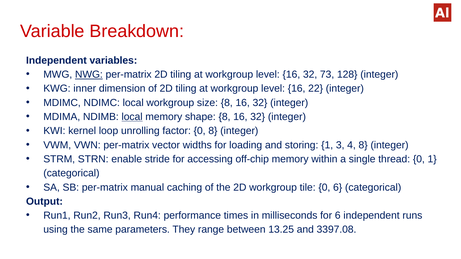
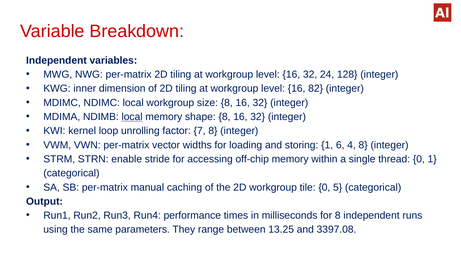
NWG underline: present -> none (89, 75)
73: 73 -> 24 (327, 75)
22: 22 -> 82 (316, 89)
factor 0: 0 -> 7 (200, 131)
3: 3 -> 6 (340, 145)
0 6: 6 -> 5 (338, 188)
for 6: 6 -> 8 (338, 216)
